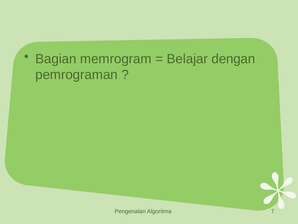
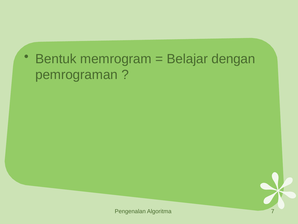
Bagian: Bagian -> Bentuk (56, 59)
